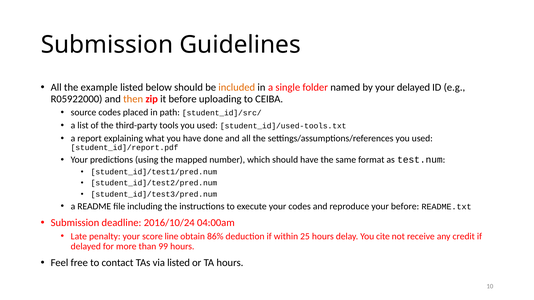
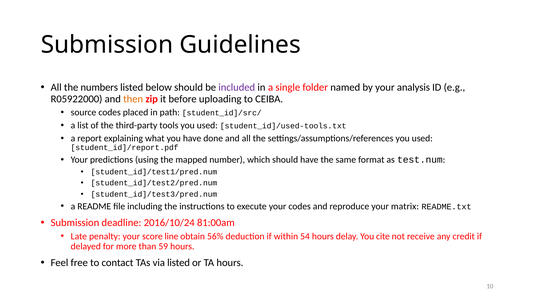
example: example -> numbers (99, 88)
included colour: orange -> purple (237, 88)
your delayed: delayed -> analysis (413, 88)
your before: before -> matrix (405, 207)
04:00am: 04:00am -> 81:00am (216, 223)
86%: 86% -> 56% (215, 237)
25: 25 -> 54 (305, 237)
99: 99 -> 59 (163, 247)
